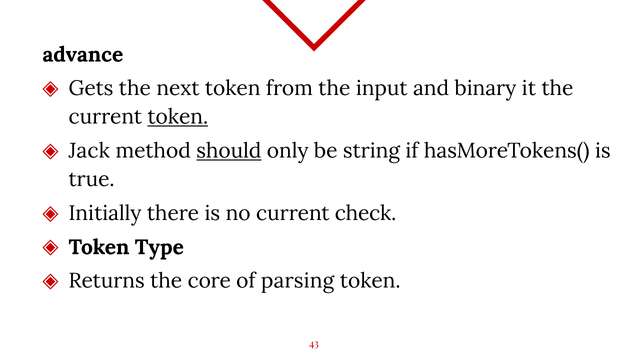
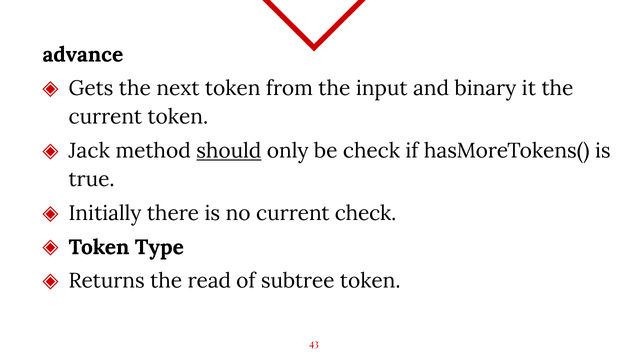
token underline: present -> none (178, 117)
be string: string -> check (372, 151)
core: core -> read (209, 281)
parsing: parsing -> subtree (298, 281)
